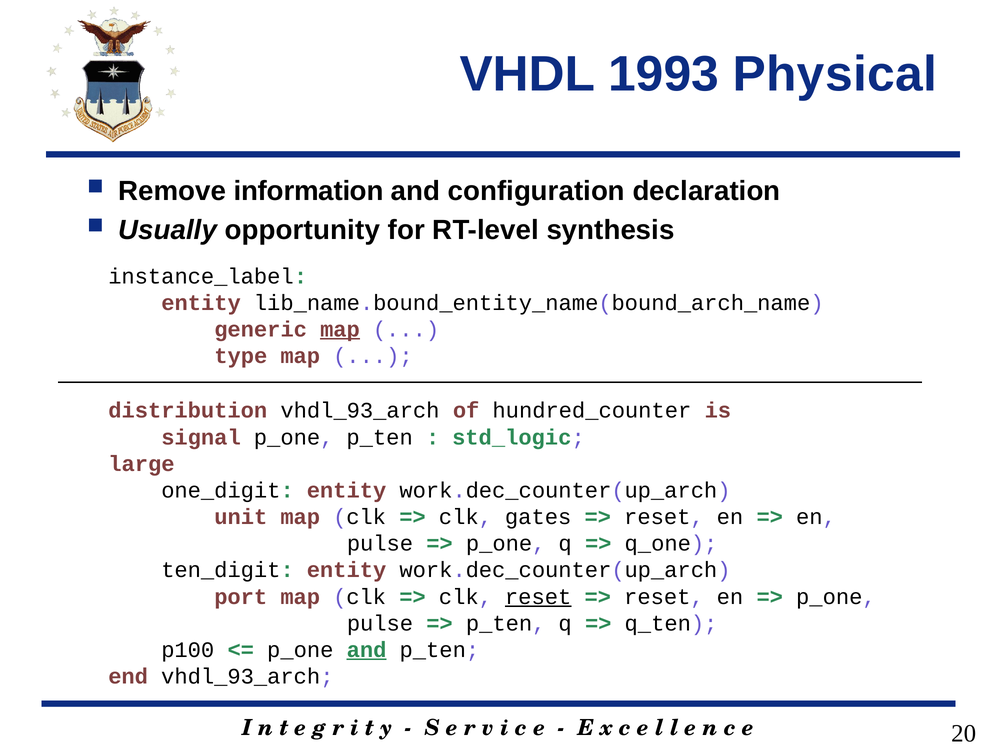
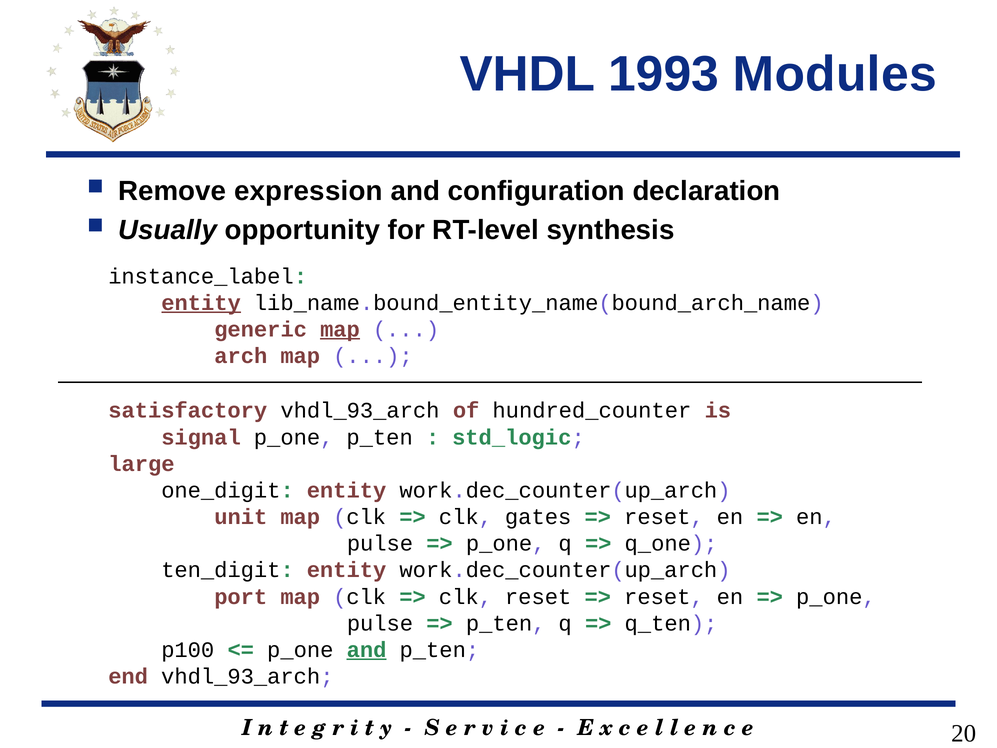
Physical: Physical -> Modules (835, 74)
information: information -> expression (308, 191)
entity underline: none -> present (201, 303)
type: type -> arch (241, 356)
distribution: distribution -> satisfactory (188, 410)
reset underline: present -> none (538, 597)
